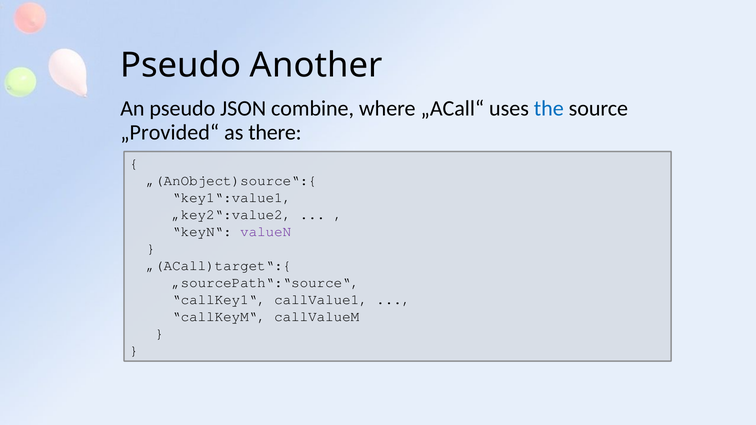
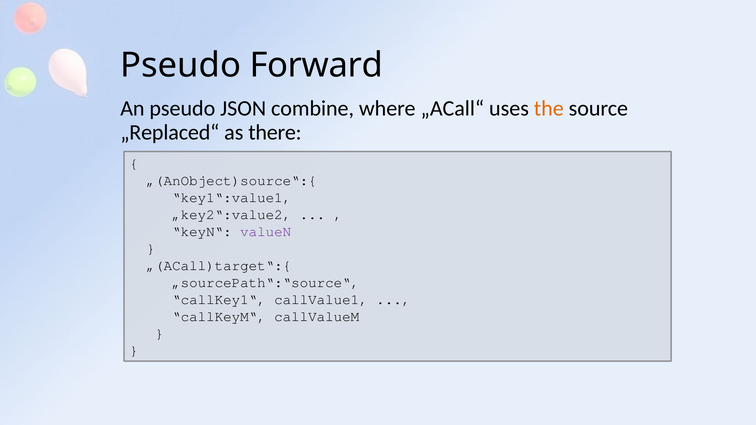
Another: Another -> Forward (316, 65)
the colour: blue -> orange (549, 109)
„Provided“: „Provided“ -> „Replaced“ (170, 132)
